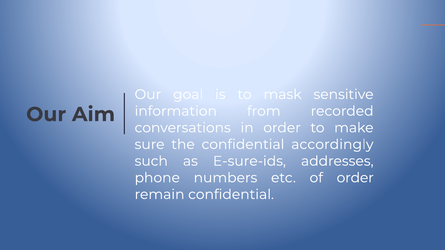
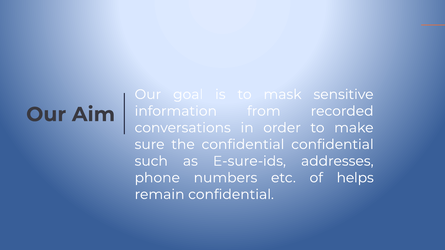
confidential accordingly: accordingly -> confidential (332, 145)
of order: order -> helps (355, 178)
